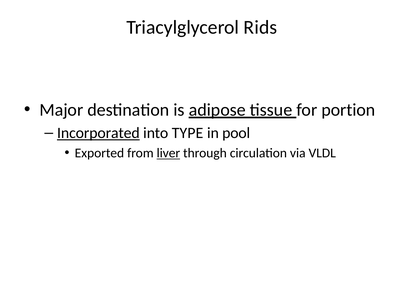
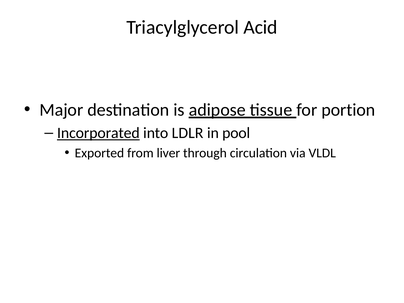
Rids: Rids -> Acid (261, 27)
TYPE: TYPE -> LDLR (188, 133)
liver underline: present -> none (168, 153)
